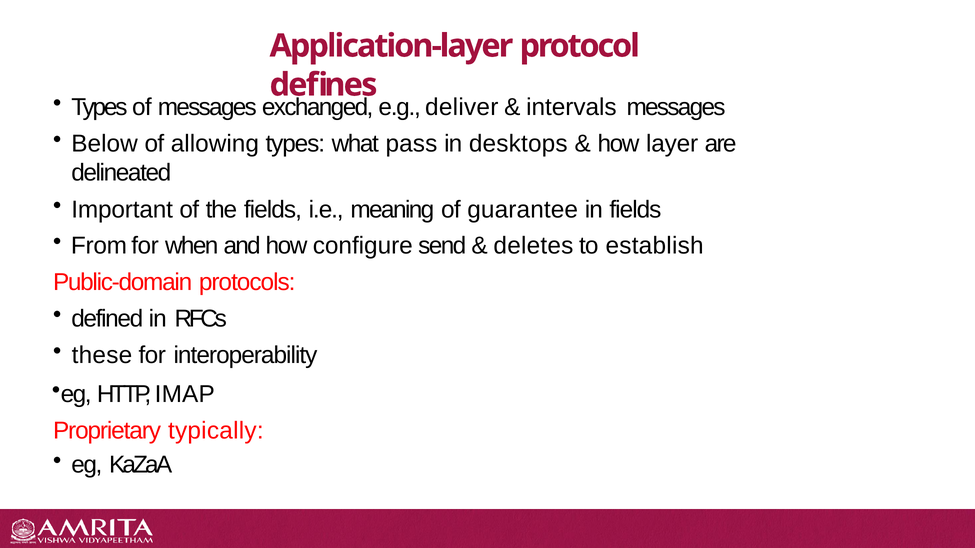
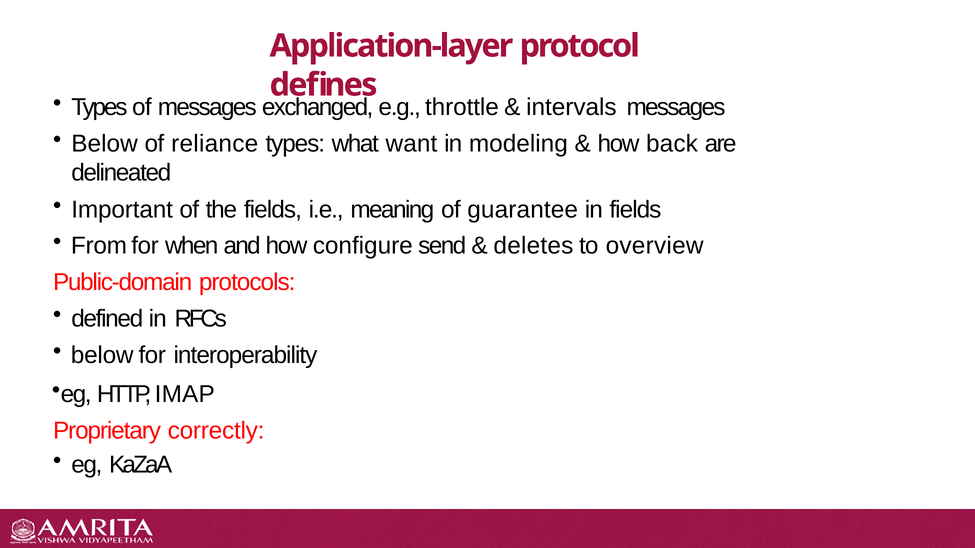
deliver: deliver -> throttle (462, 107)
allowing: allowing -> reliance (215, 144)
pass: pass -> want (411, 144)
desktops: desktops -> modeling (518, 144)
layer: layer -> back (672, 144)
establish: establish -> overview (655, 246)
these: these -> below (102, 356)
typically: typically -> correctly (216, 431)
